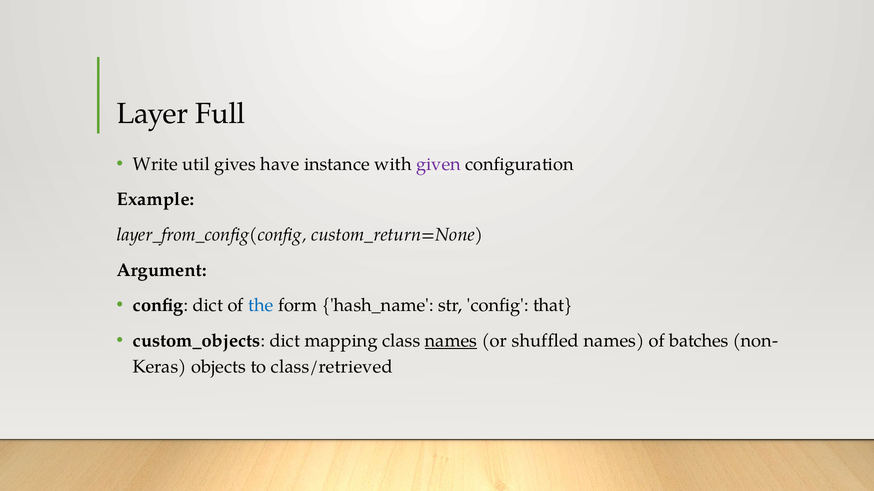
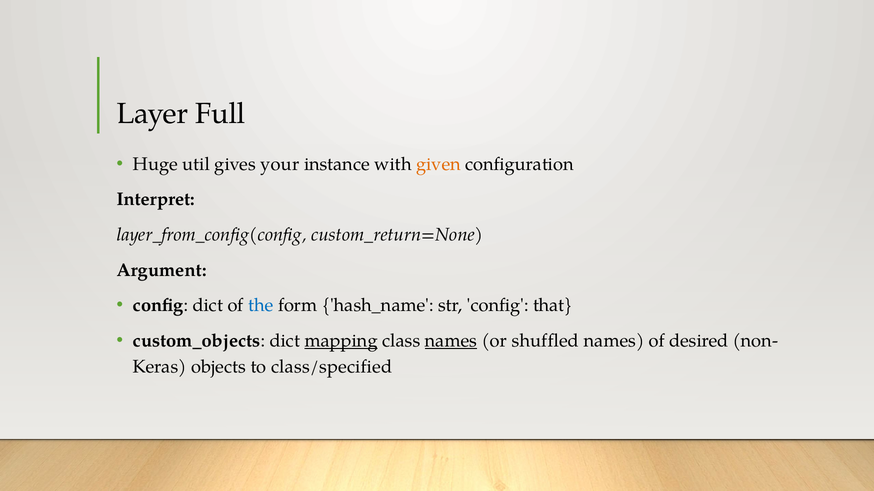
Write: Write -> Huge (155, 164)
have: have -> your (280, 164)
given colour: purple -> orange (438, 164)
Example: Example -> Interpret (156, 200)
mapping underline: none -> present (341, 341)
batches: batches -> desired (699, 341)
class/retrieved: class/retrieved -> class/specified (332, 367)
